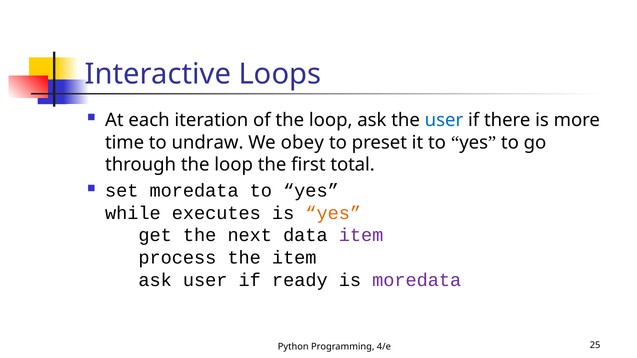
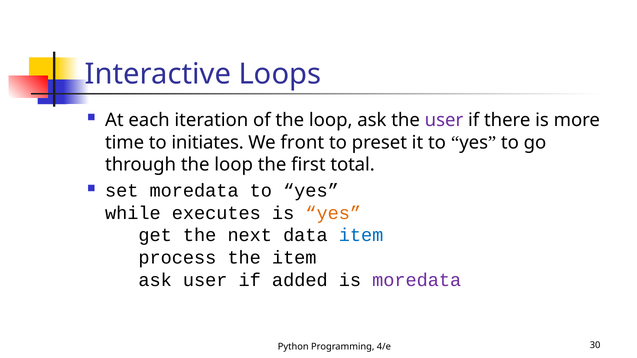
user colour: blue -> purple (444, 120)
undraw: undraw -> initiates (208, 143)
obey: obey -> front (302, 143)
item colour: purple -> blue (361, 236)
ready: ready -> added (300, 280)
25: 25 -> 30 (595, 345)
